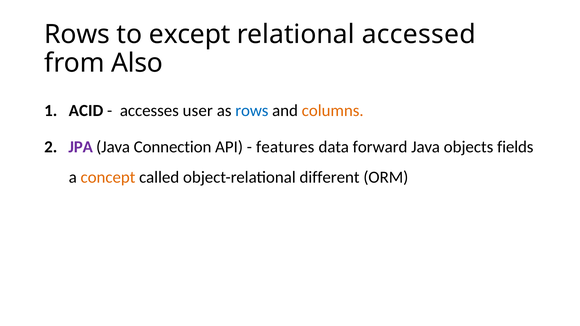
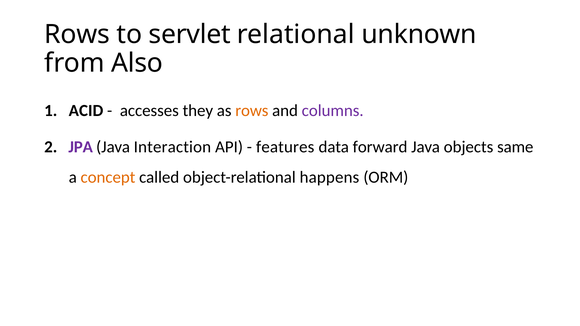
except: except -> servlet (190, 34)
accessed: accessed -> unknown (419, 34)
user: user -> they (198, 111)
rows colour: blue -> orange (252, 111)
columns colour: orange -> purple (333, 111)
Connection: Connection -> Interaction (172, 147)
fields: fields -> same (515, 147)
different: different -> happens (329, 177)
